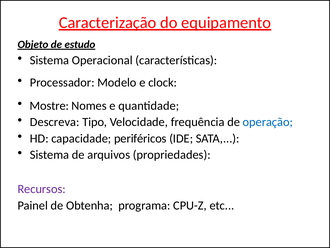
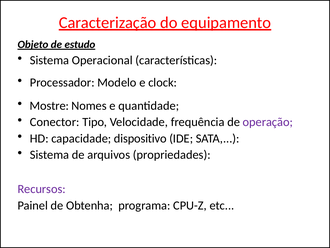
Descreva: Descreva -> Conector (55, 122)
operação colour: blue -> purple (268, 122)
periféricos: periféricos -> dispositivo (140, 138)
